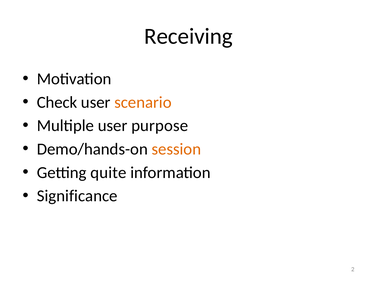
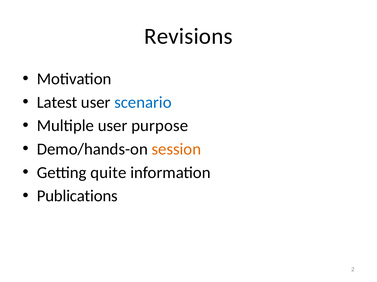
Receiving: Receiving -> Revisions (188, 36)
Check: Check -> Latest (57, 103)
scenario colour: orange -> blue (143, 103)
Significance: Significance -> Publications (77, 196)
